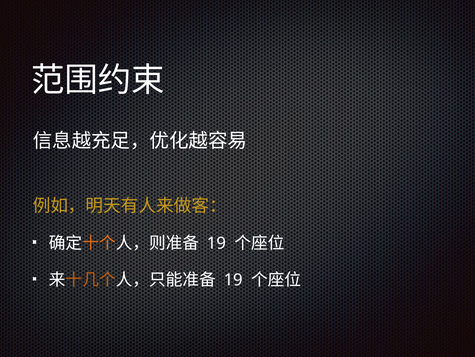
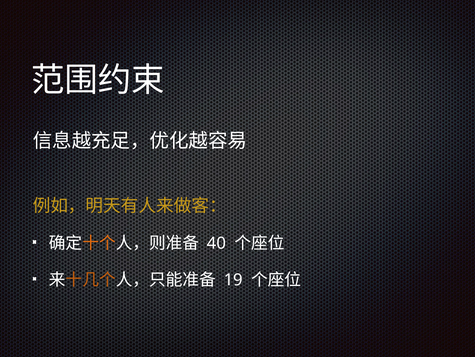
19: 19 -> 40 (217, 243)
